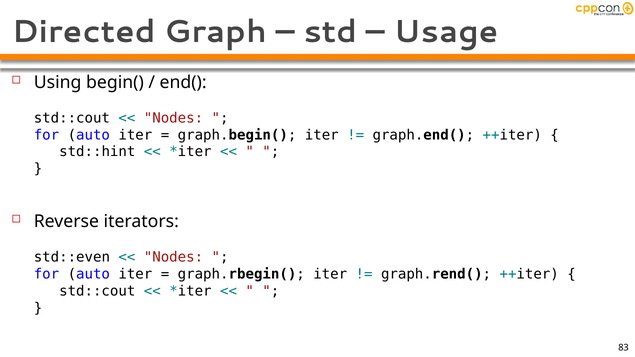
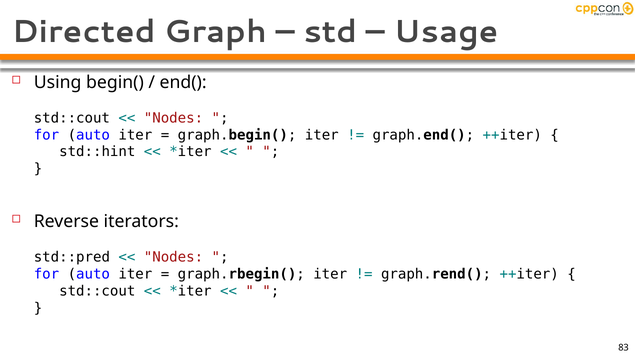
std::even: std::even -> std::pred (72, 257)
